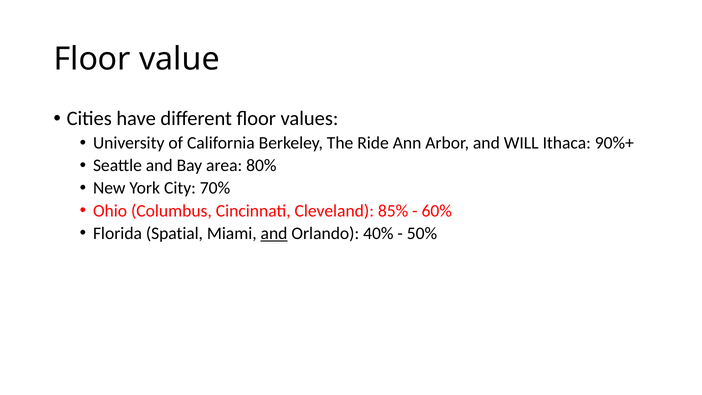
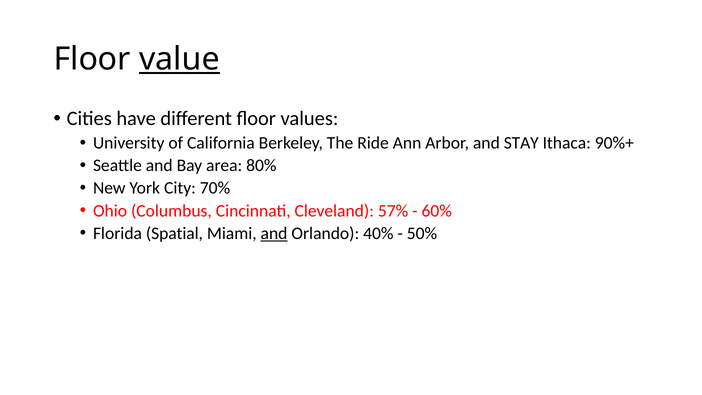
value underline: none -> present (179, 59)
WILL: WILL -> STAY (521, 143)
85%: 85% -> 57% (393, 211)
